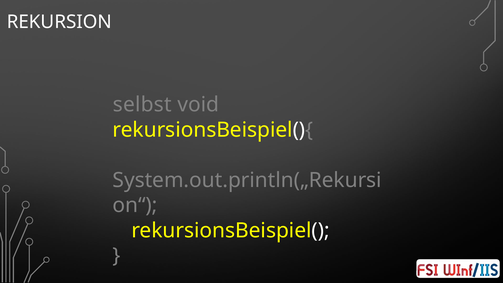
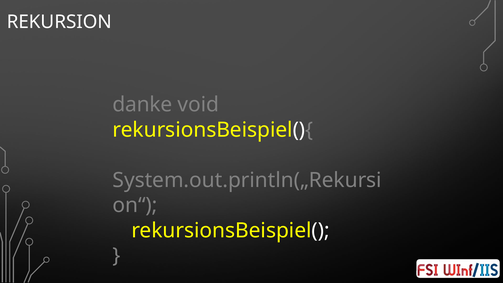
selbst: selbst -> danke (142, 105)
